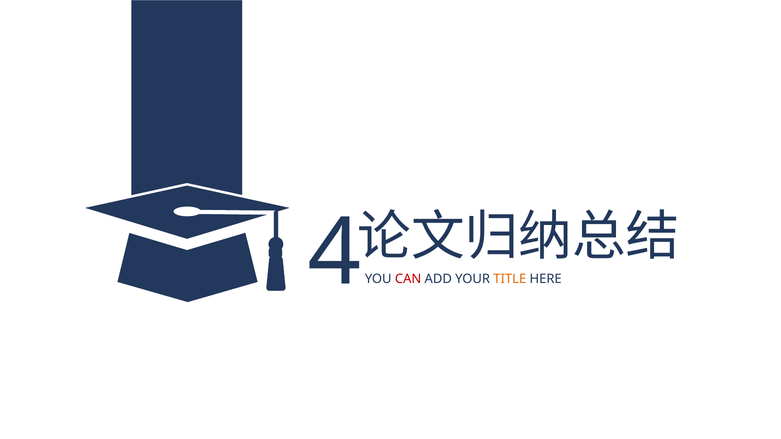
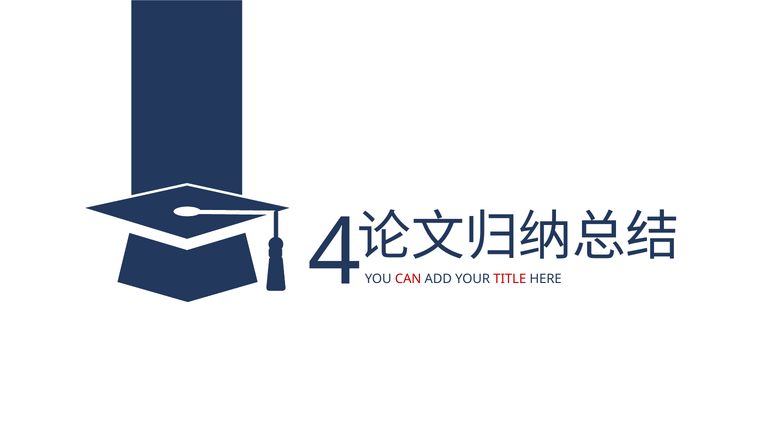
TITLE colour: orange -> red (510, 279)
